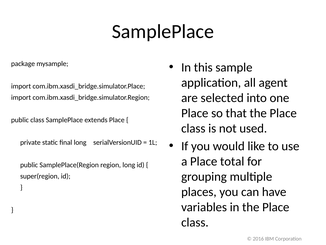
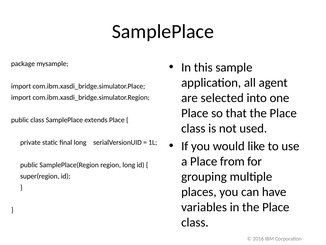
total: total -> from (232, 161)
